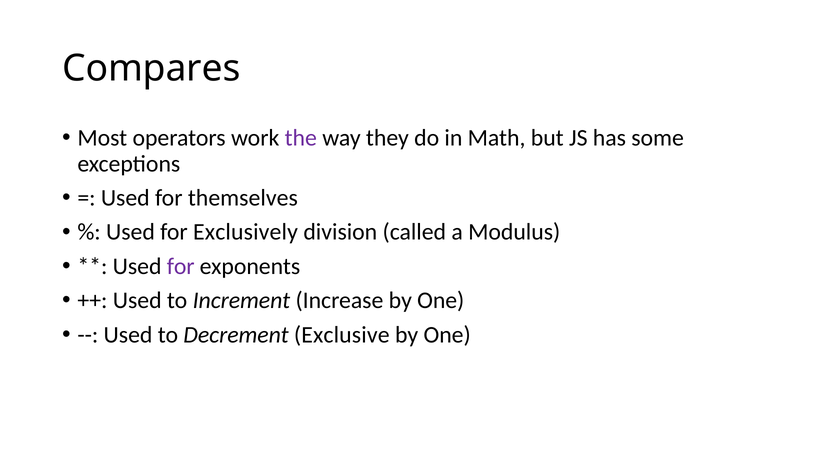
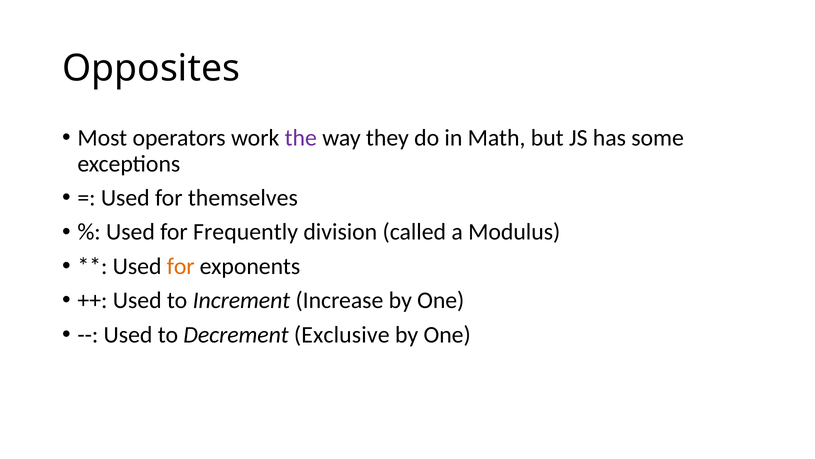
Compares: Compares -> Opposites (151, 68)
Exclusively: Exclusively -> Frequently (246, 232)
for colour: purple -> orange (181, 266)
